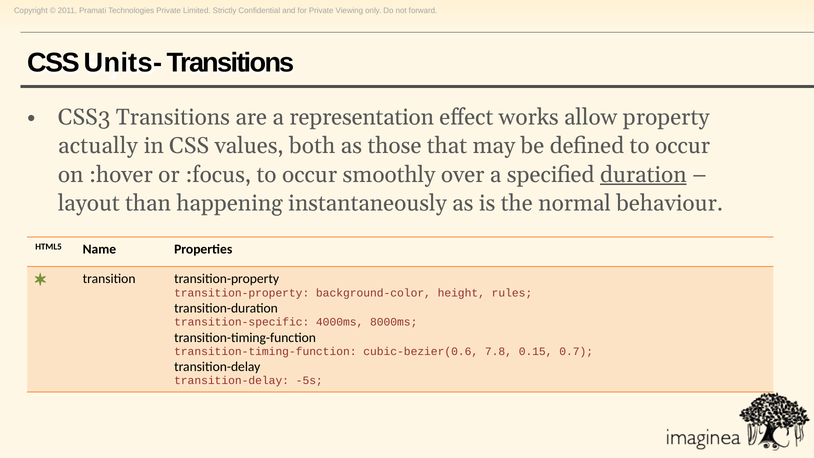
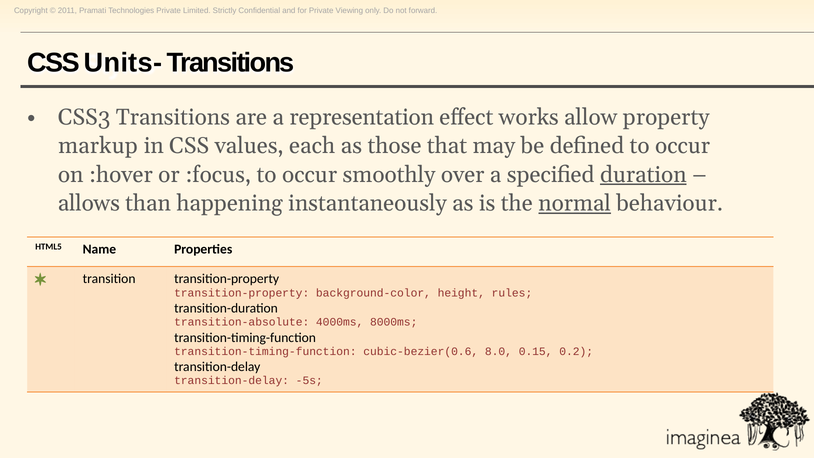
actually: actually -> markup (98, 146)
both: both -> each (312, 146)
layout: layout -> allows (89, 203)
normal underline: none -> present (575, 203)
transition-specific: transition-specific -> transition-absolute (242, 322)
7.8: 7.8 -> 8.0 (498, 351)
0.7: 0.7 -> 0.2 (576, 351)
